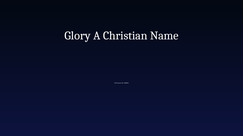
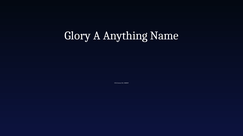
Christian: Christian -> Anything (125, 36)
